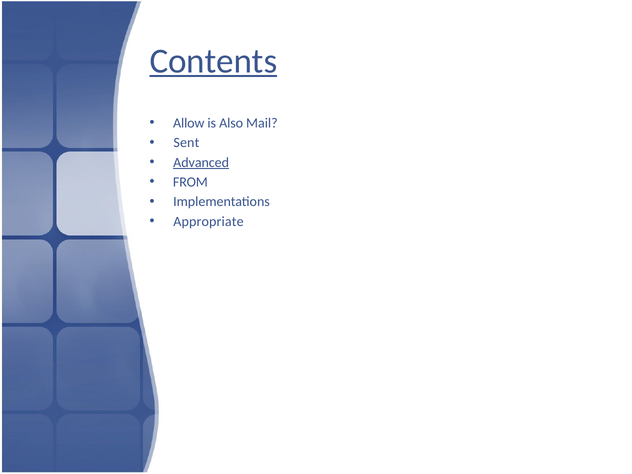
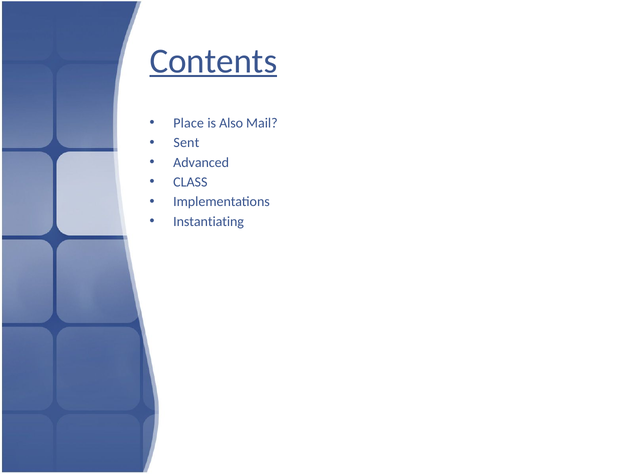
Allow: Allow -> Place (189, 123)
Advanced underline: present -> none (201, 162)
FROM: FROM -> CLASS (190, 182)
Appropriate: Appropriate -> Instantiating (209, 221)
